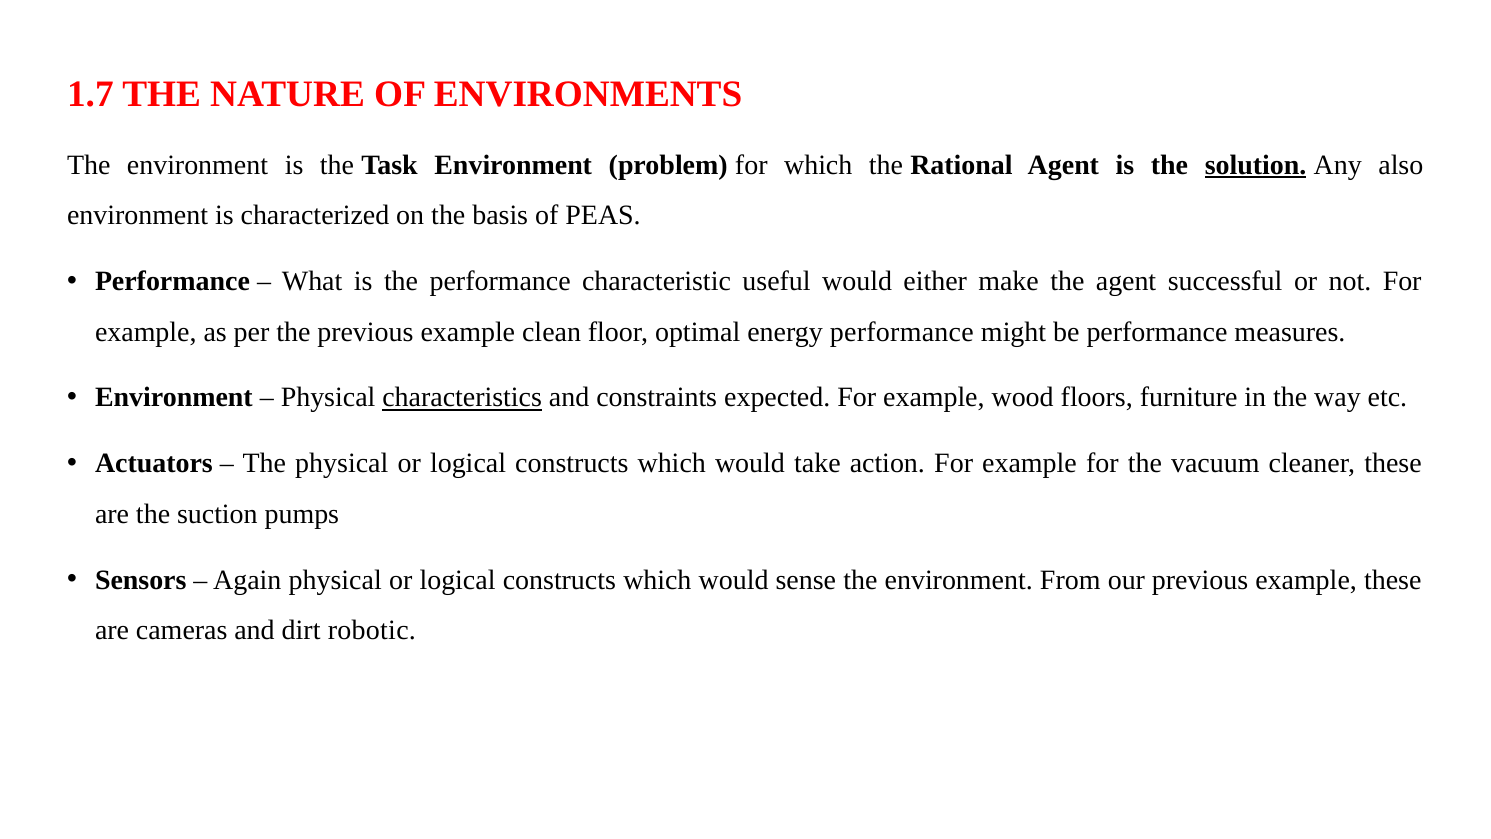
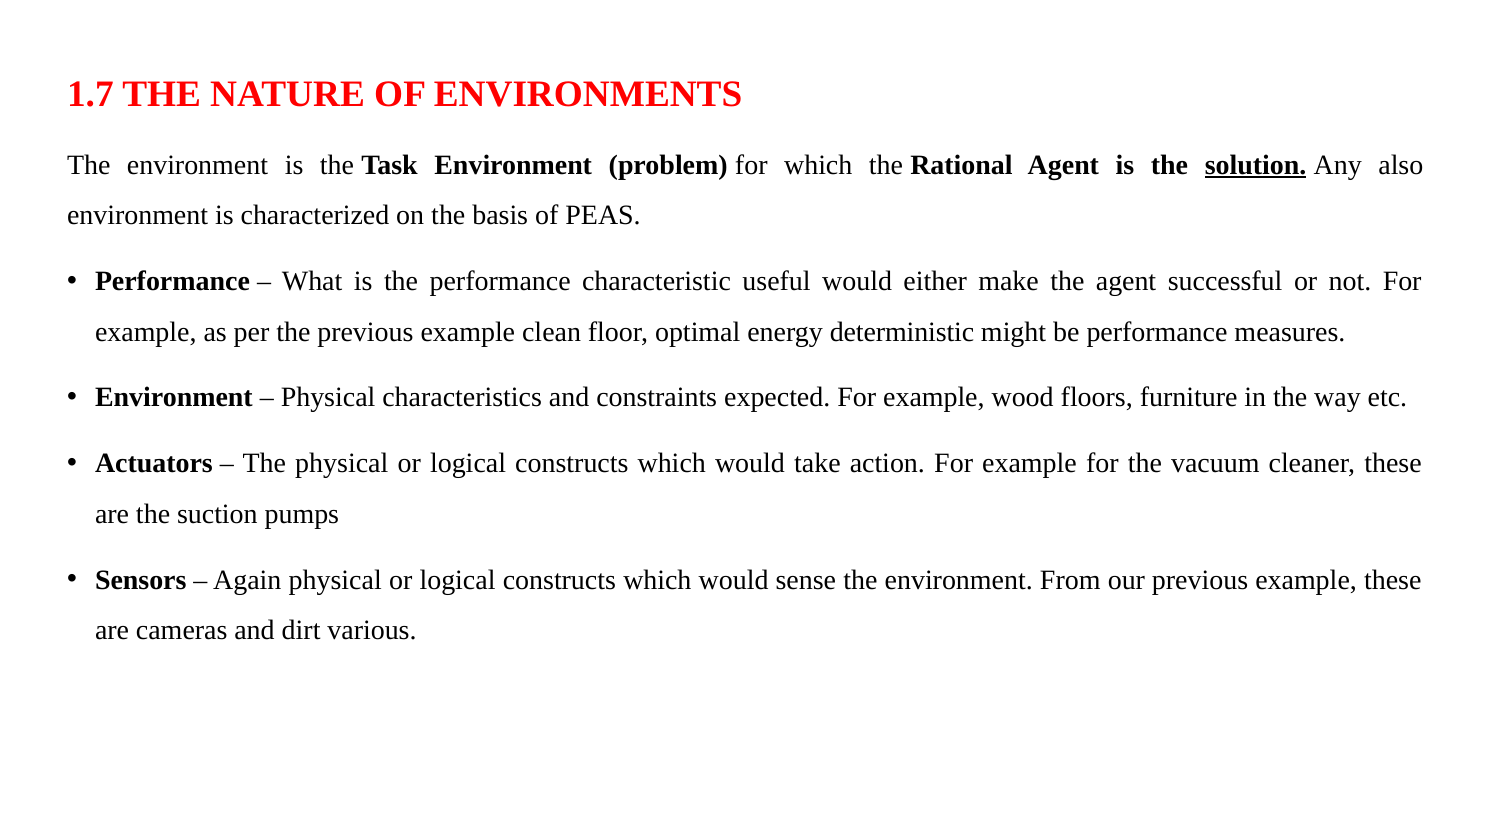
energy performance: performance -> deterministic (902, 332)
characteristics underline: present -> none (462, 398)
robotic: robotic -> various (372, 630)
